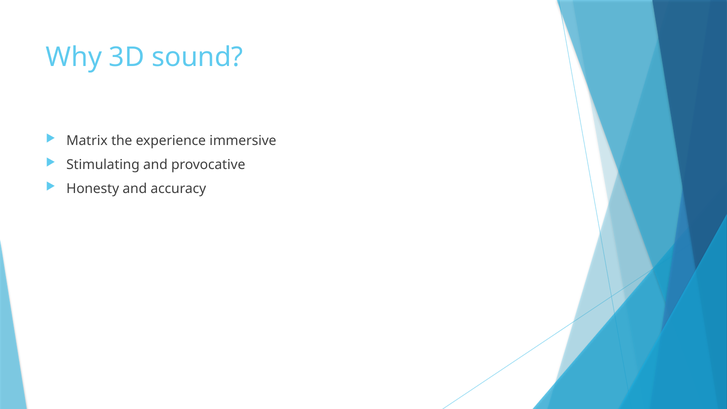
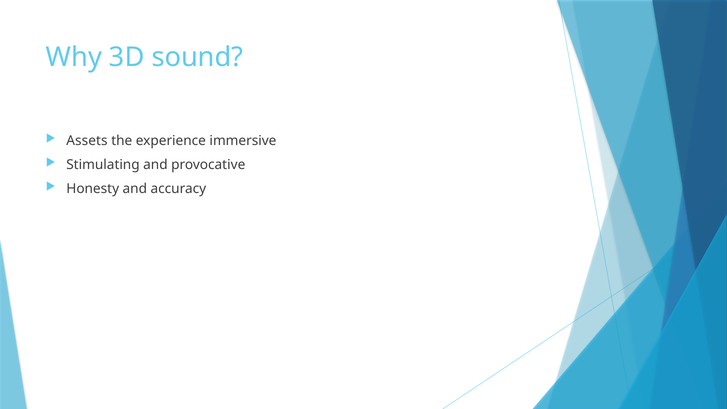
Matrix: Matrix -> Assets (87, 141)
